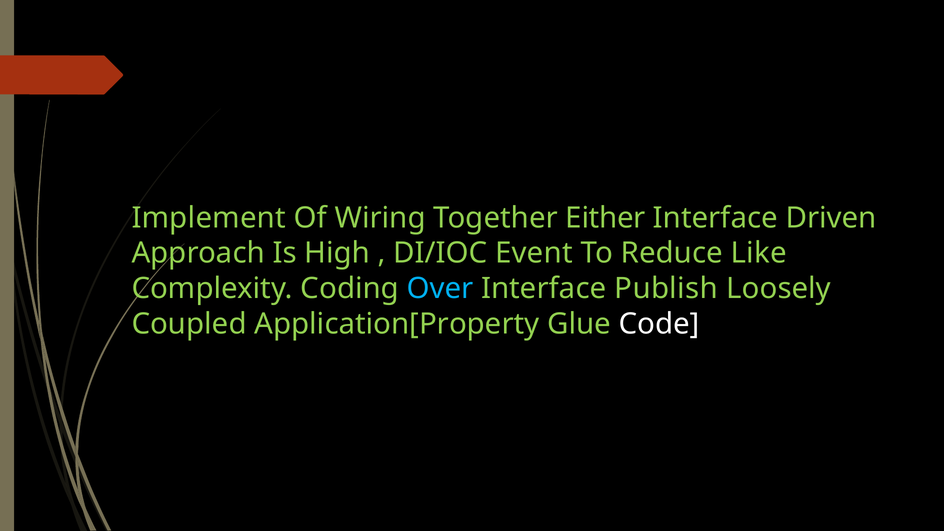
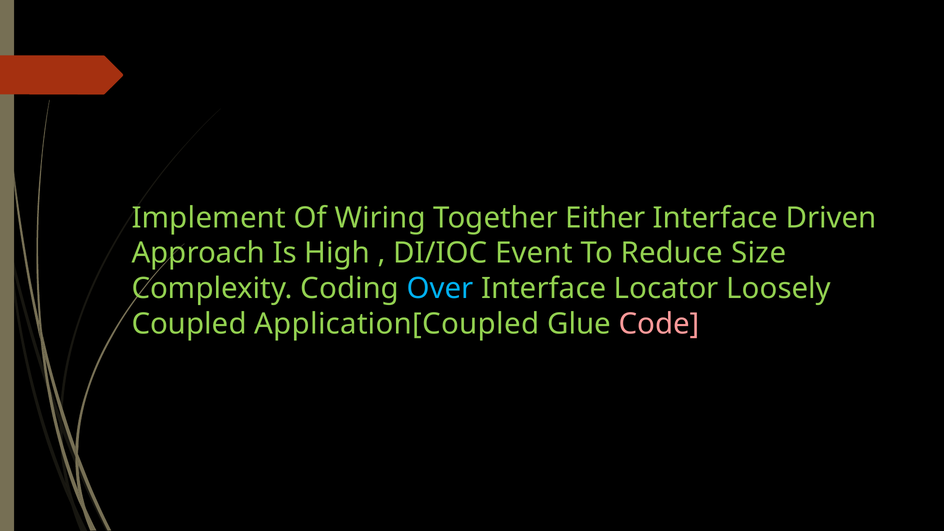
Like: Like -> Size (759, 253)
Publish: Publish -> Locator (666, 289)
Application[Property: Application[Property -> Application[Coupled (397, 324)
Code colour: white -> pink (659, 324)
